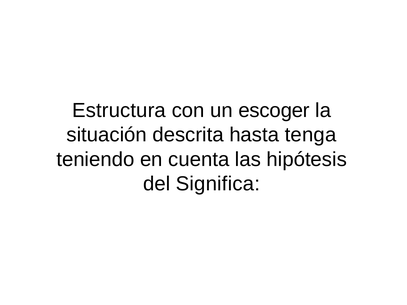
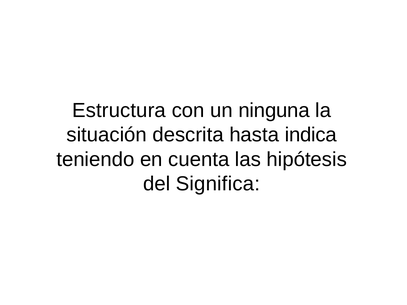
escoger: escoger -> ninguna (274, 111)
tenga: tenga -> indica (311, 135)
